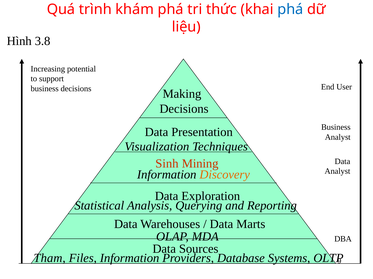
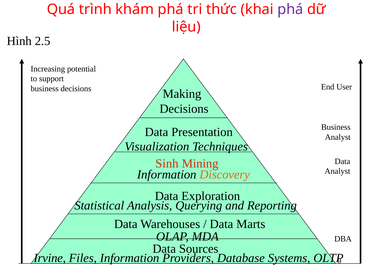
phá colour: blue -> purple (290, 9)
3.8: 3.8 -> 2.5 (43, 41)
Tham: Tham -> Irvine (50, 259)
